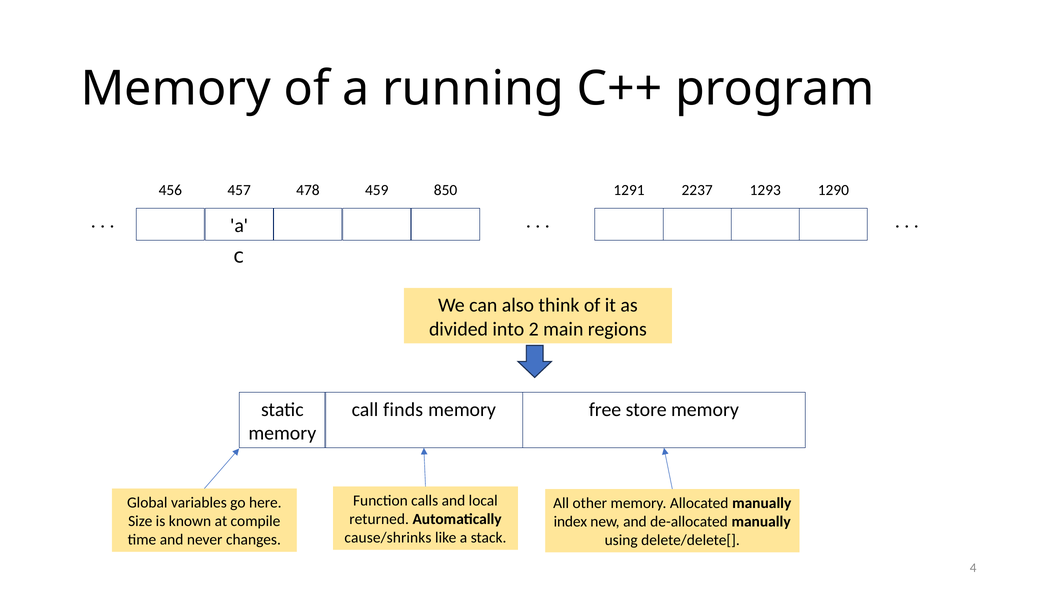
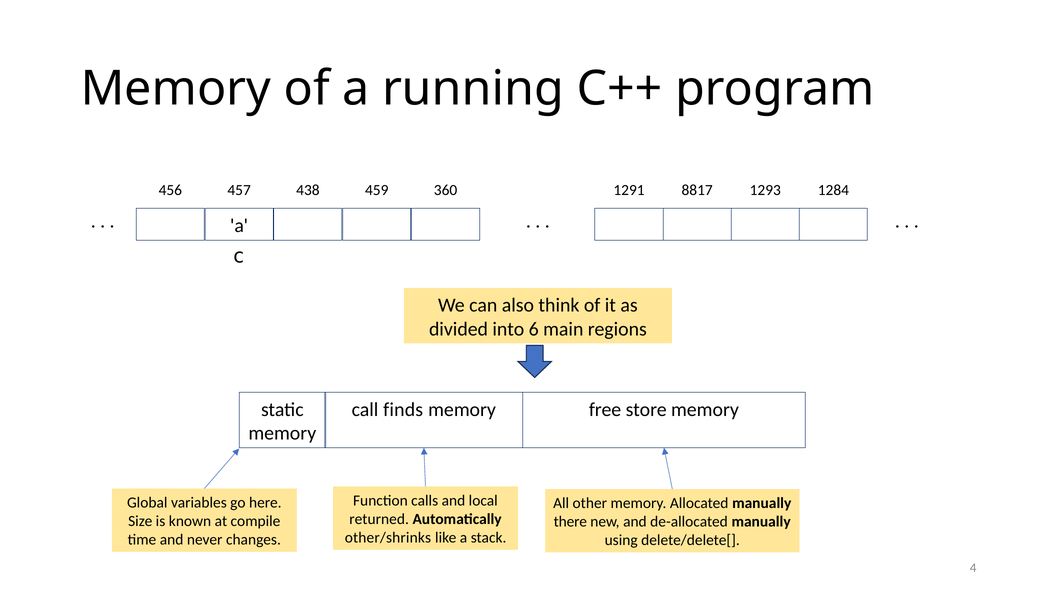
478: 478 -> 438 (308, 190)
850: 850 -> 360 (446, 190)
2237: 2237 -> 8817 (697, 190)
1290: 1290 -> 1284 (833, 190)
2: 2 -> 6 (534, 329)
index: index -> there (570, 521)
cause/shrinks: cause/shrinks -> other/shrinks (388, 537)
